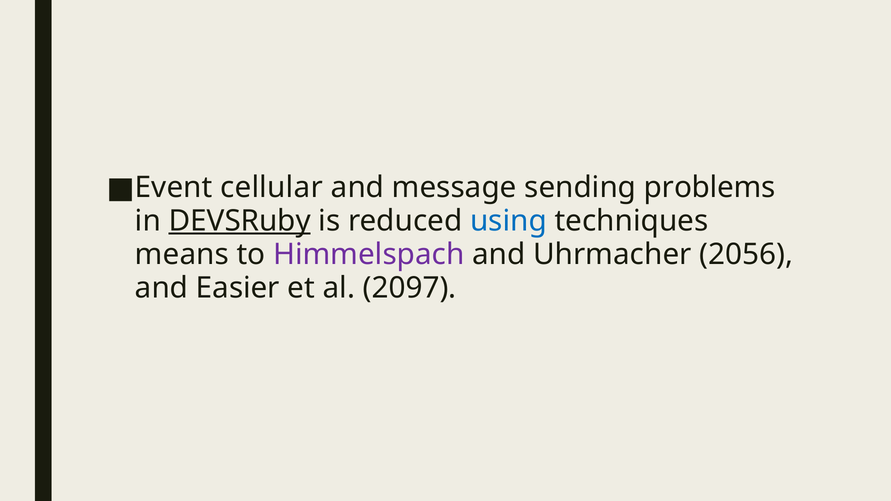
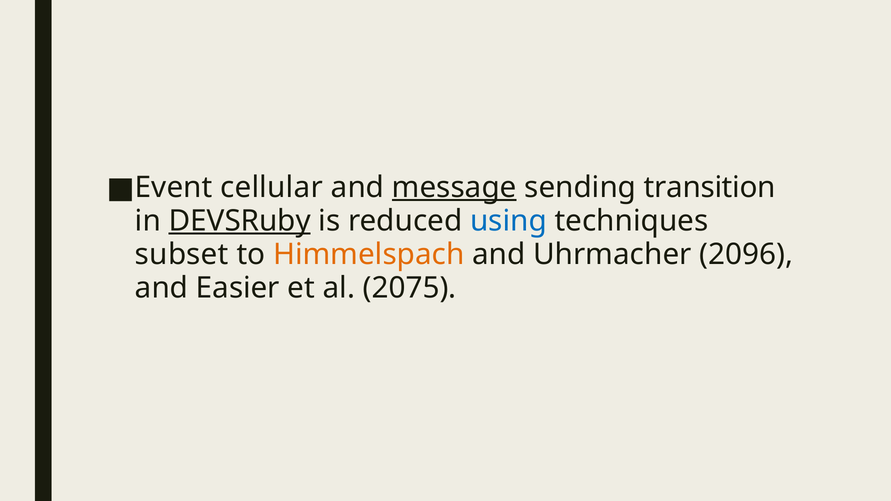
message underline: none -> present (454, 187)
problems: problems -> transition (710, 187)
means: means -> subset (182, 254)
Himmelspach colour: purple -> orange (369, 254)
2056: 2056 -> 2096 (746, 254)
2097: 2097 -> 2075 (410, 288)
